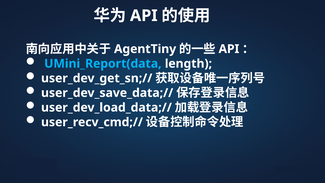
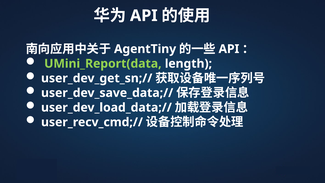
UMini_Report(data colour: light blue -> light green (103, 64)
